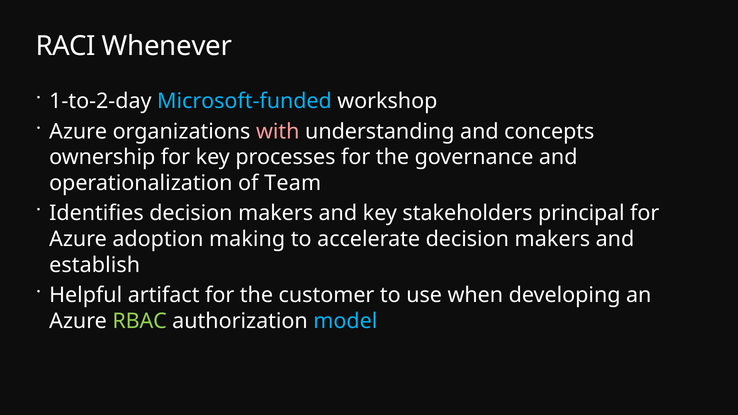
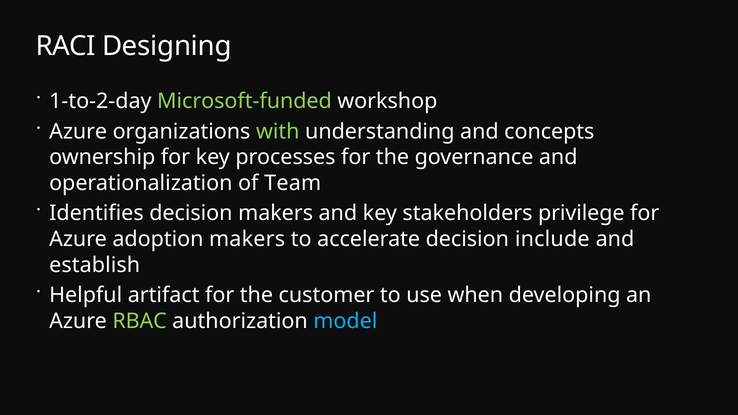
Whenever: Whenever -> Designing (167, 46)
Microsoft-funded colour: light blue -> light green (244, 101)
with colour: pink -> light green (278, 131)
principal: principal -> privilege (581, 213)
adoption making: making -> makers (247, 239)
accelerate decision makers: makers -> include (552, 239)
